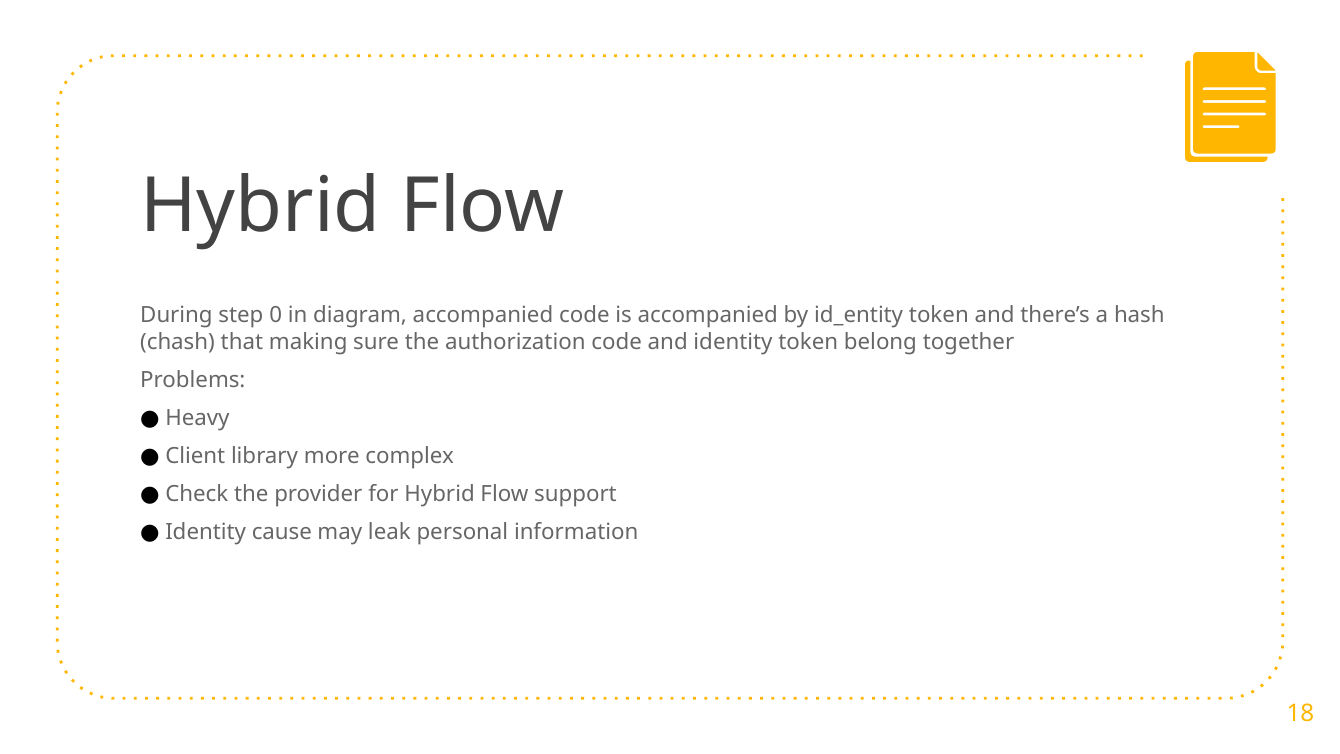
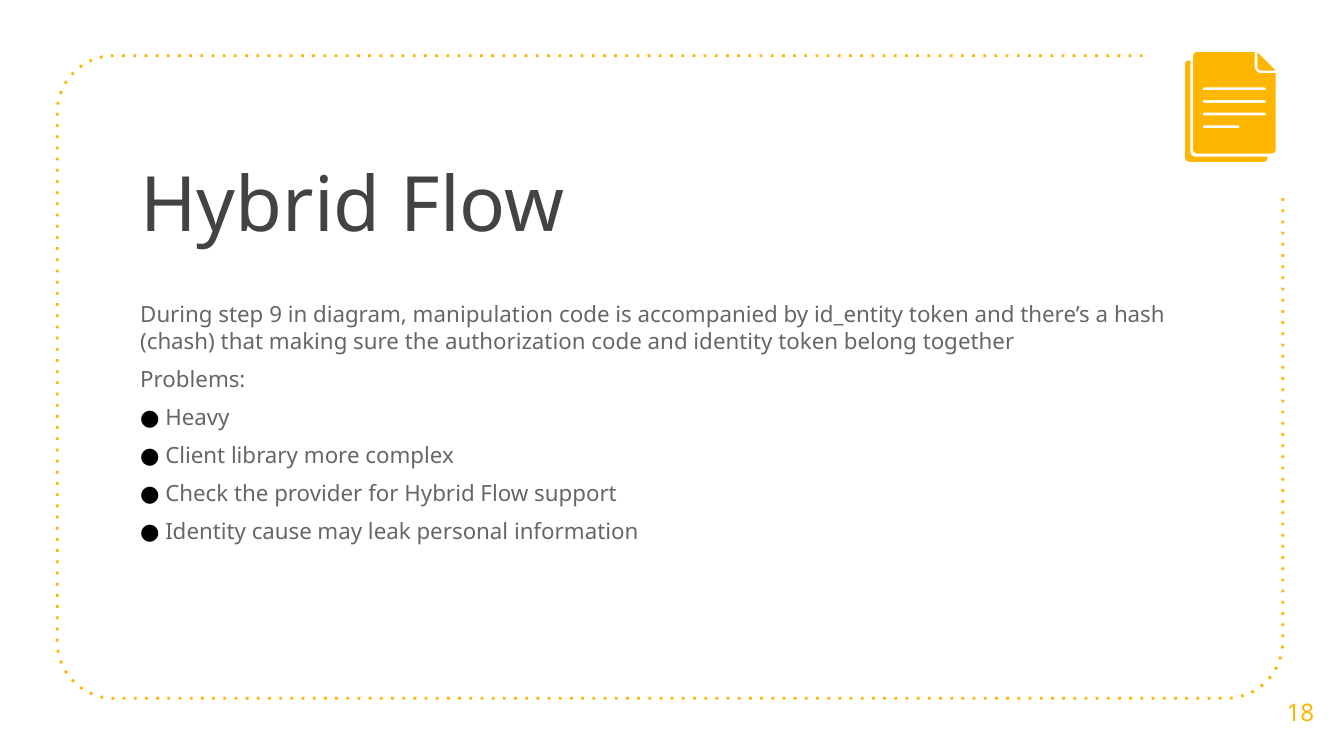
0: 0 -> 9 (276, 315)
diagram accompanied: accompanied -> manipulation (483, 315)
